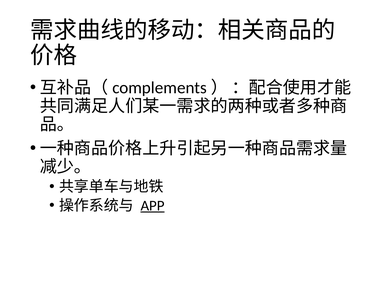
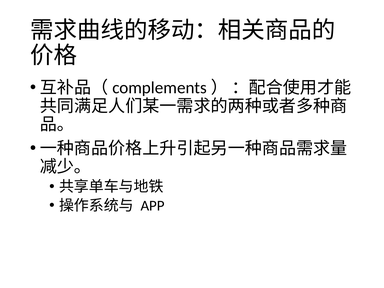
APP underline: present -> none (153, 206)
